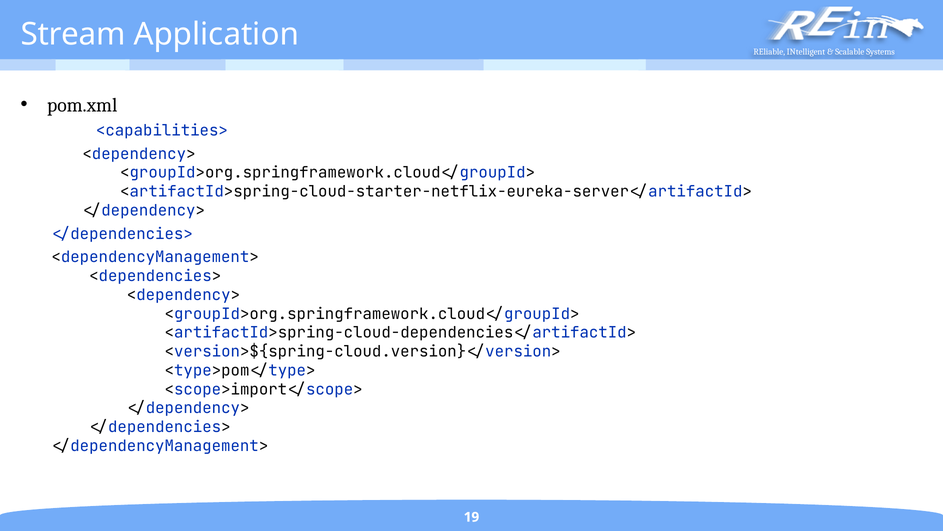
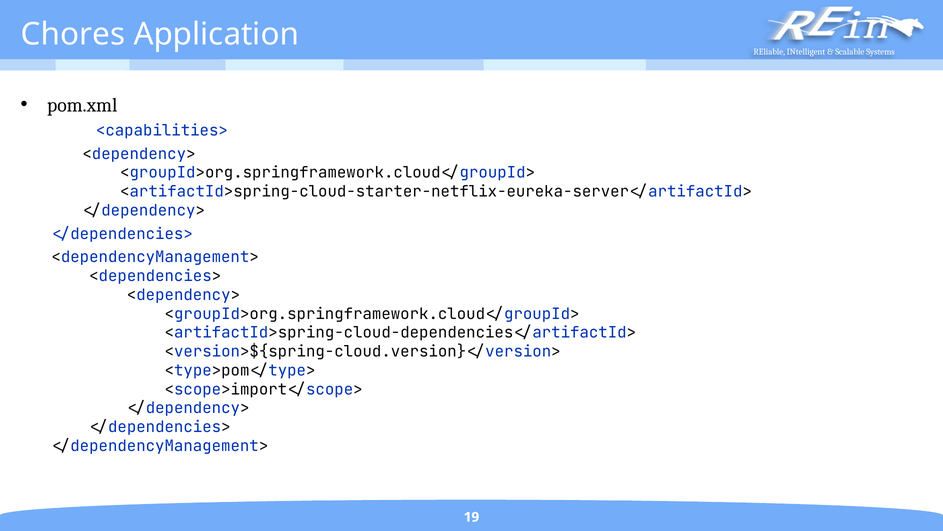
Stream: Stream -> Chores (73, 34)
